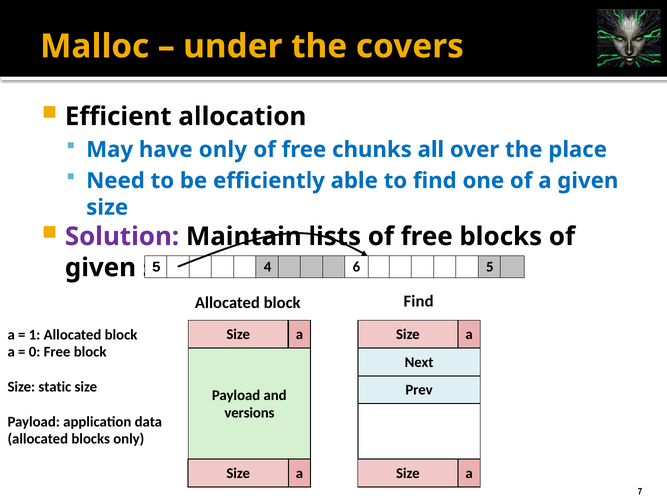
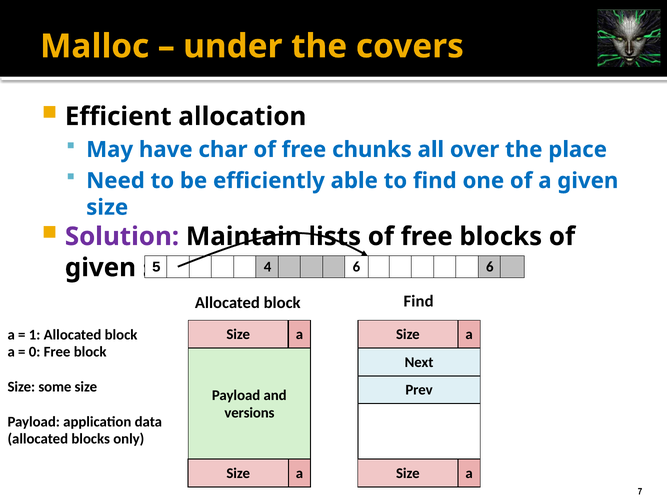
have only: only -> char (223, 150)
4 5: 5 -> 6 (490, 267)
static: static -> some (55, 387)
